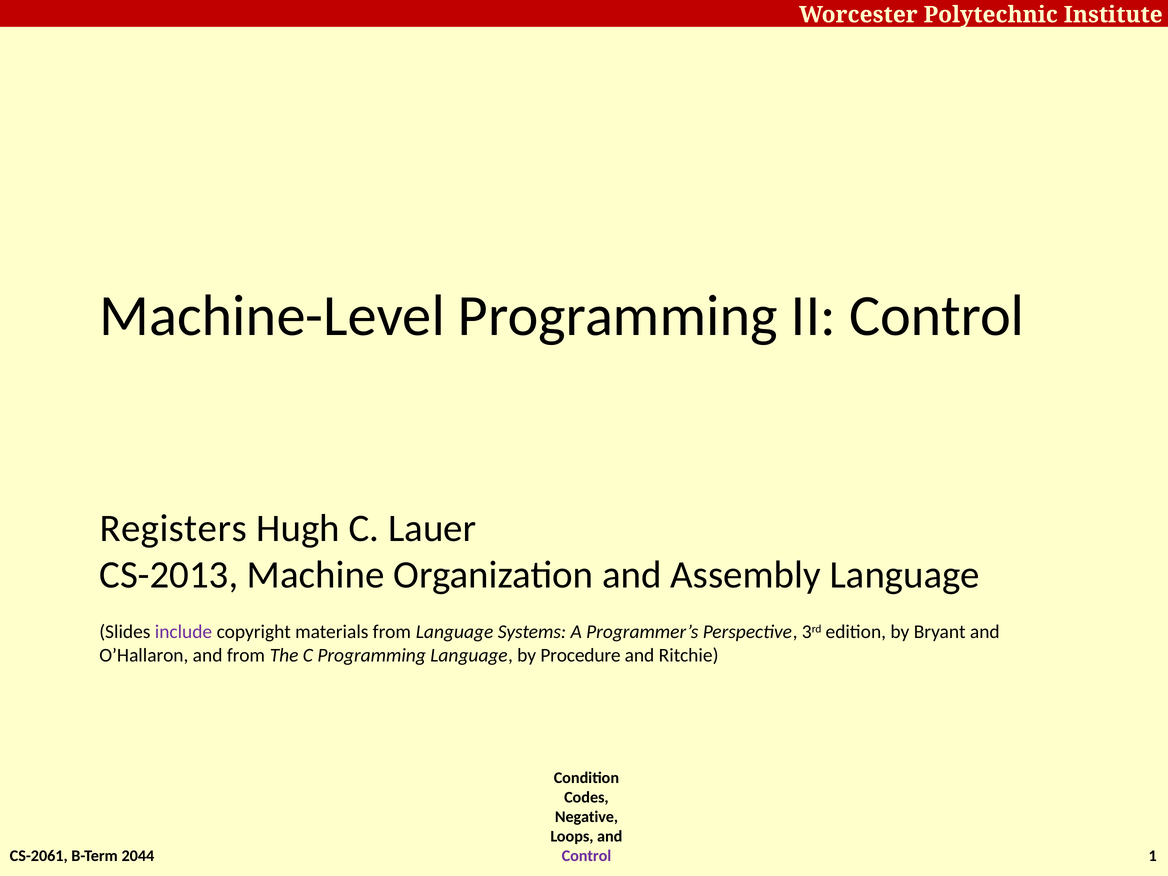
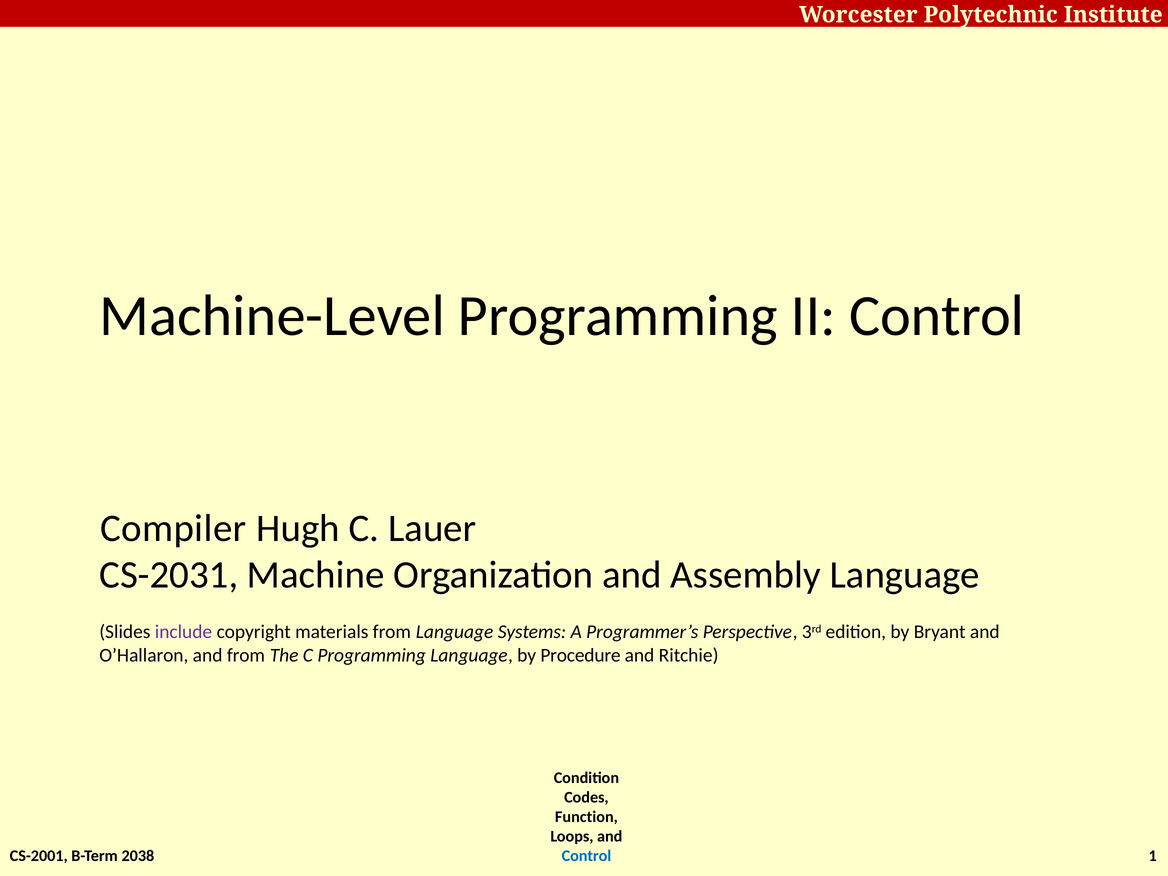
Registers: Registers -> Compiler (173, 528)
CS-2013: CS-2013 -> CS-2031 (169, 575)
Negative: Negative -> Function (586, 817)
CS-2061: CS-2061 -> CS-2001 (39, 856)
2044: 2044 -> 2038 (138, 856)
Control colour: purple -> blue (586, 856)
